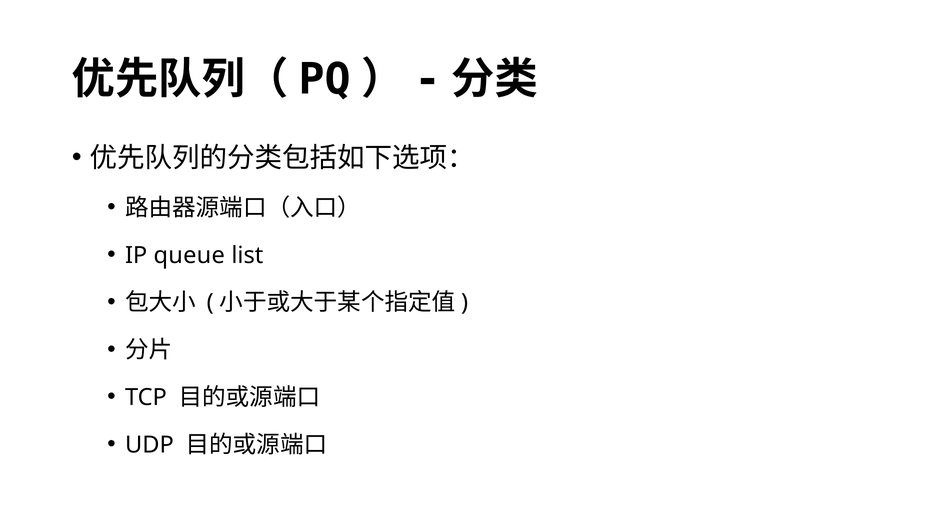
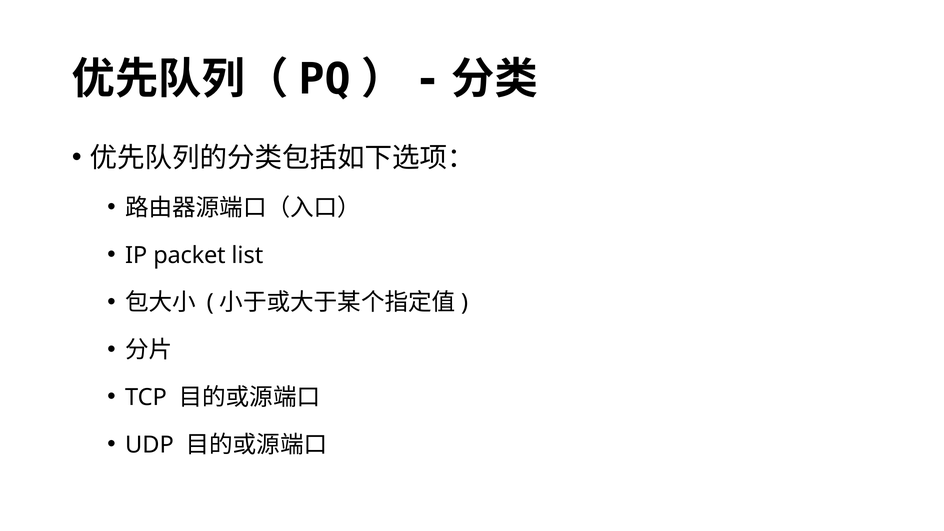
queue: queue -> packet (189, 255)
